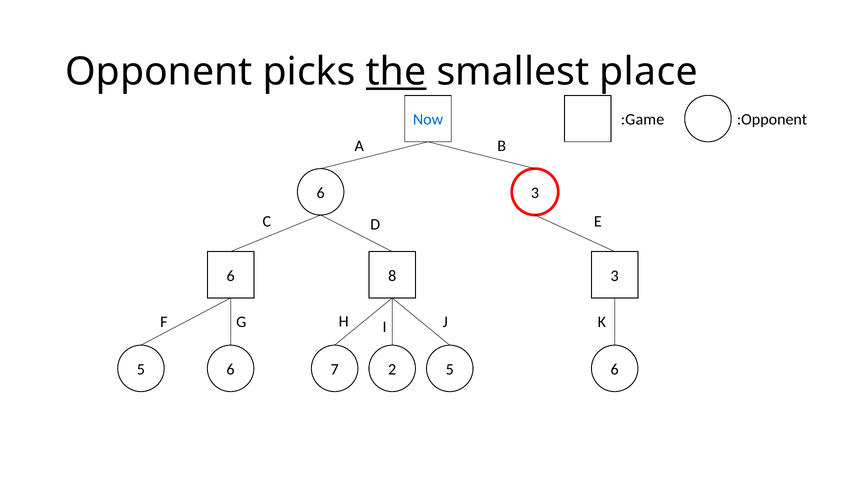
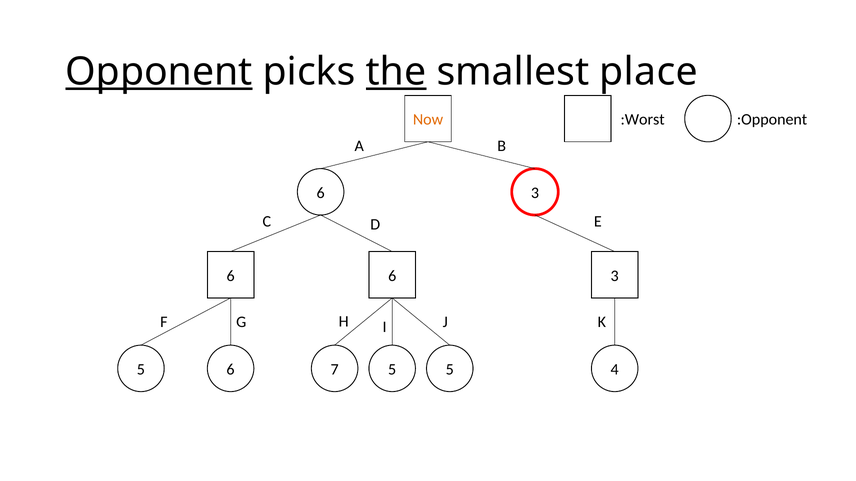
Opponent underline: none -> present (159, 72)
:Game: :Game -> :Worst (643, 120)
Now colour: blue -> orange (428, 120)
6 8: 8 -> 6 (392, 276)
7 2: 2 -> 5 (392, 370)
5 6: 6 -> 4 (615, 370)
